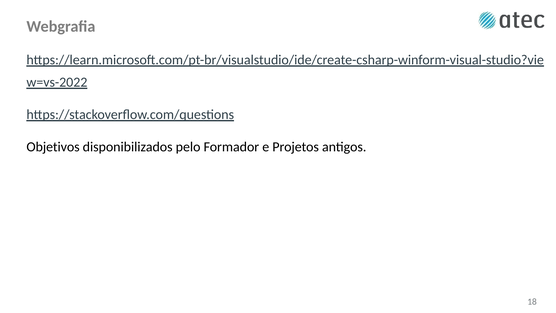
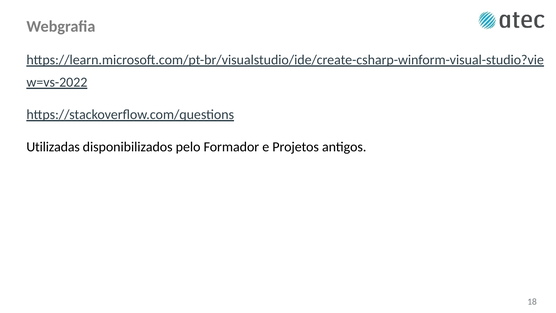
Objetivos: Objetivos -> Utilizadas (53, 147)
